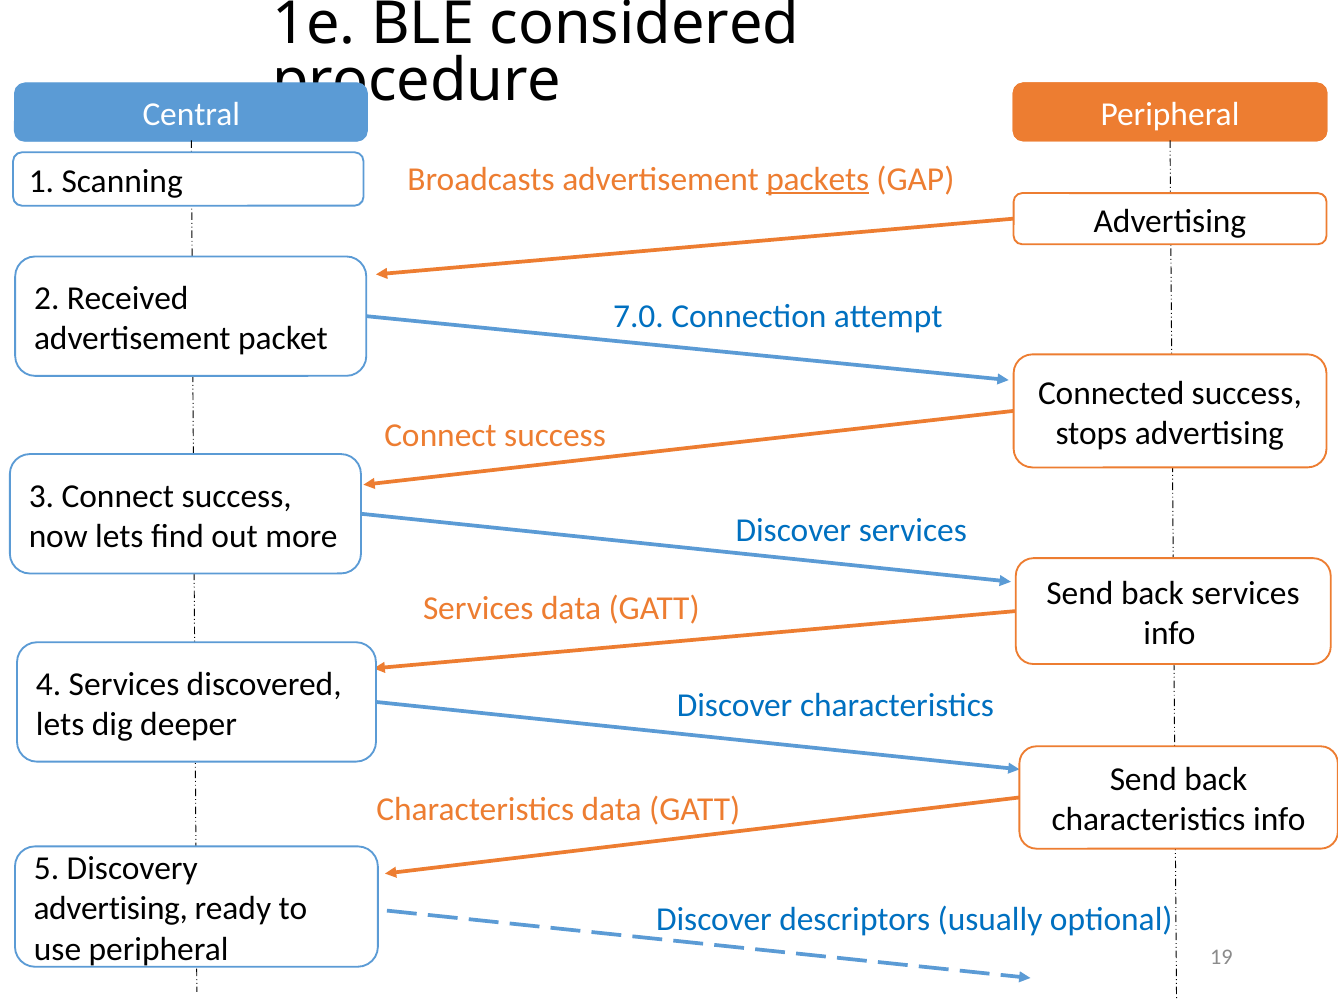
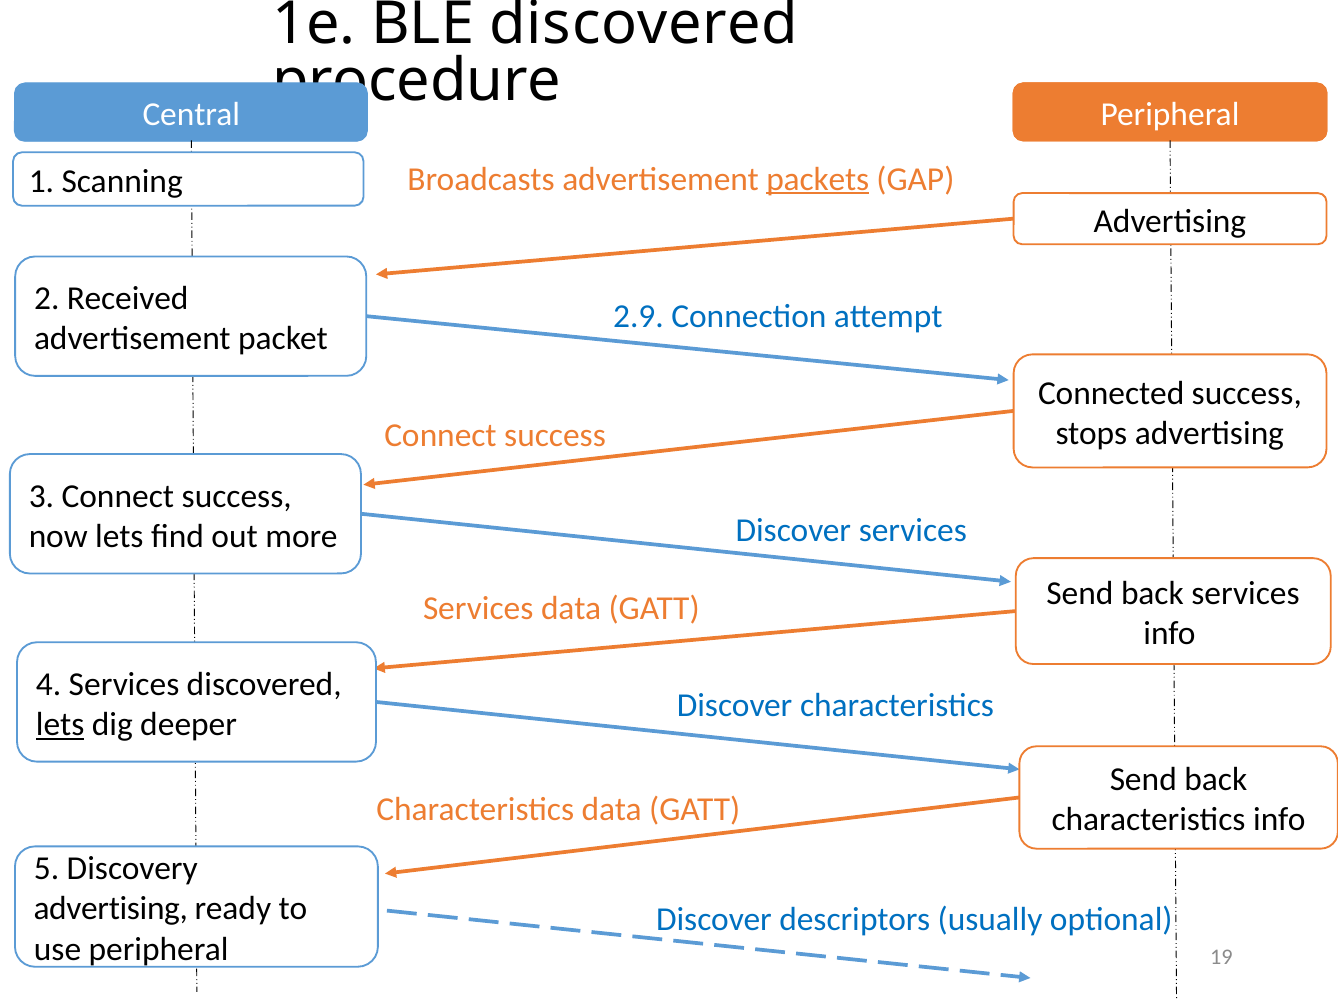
BLE considered: considered -> discovered (644, 23)
7.0: 7.0 -> 2.9 (638, 317)
lets underline: none -> present (60, 725)
